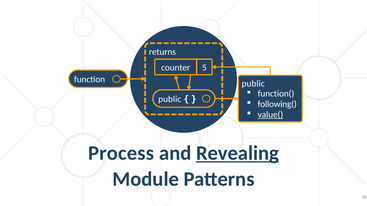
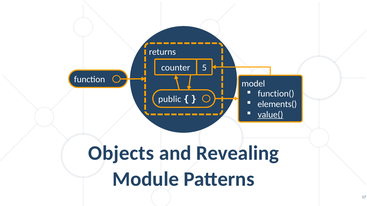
function public: public -> model (253, 84)
following(: following( -> elements( (277, 104)
Process: Process -> Objects (121, 153)
Revealing underline: present -> none (237, 153)
